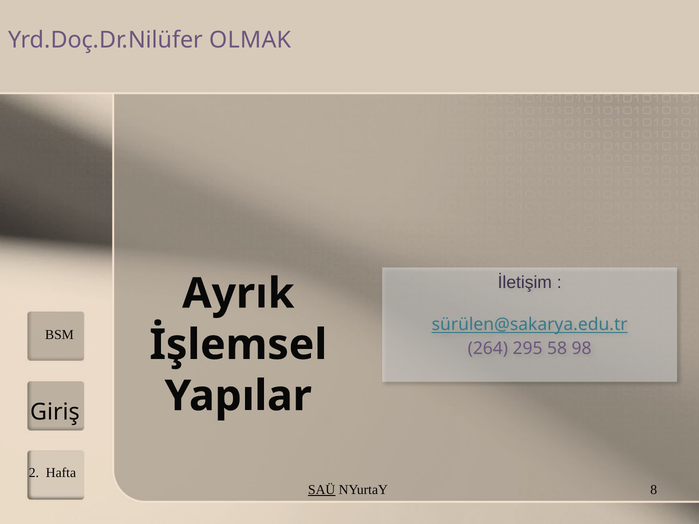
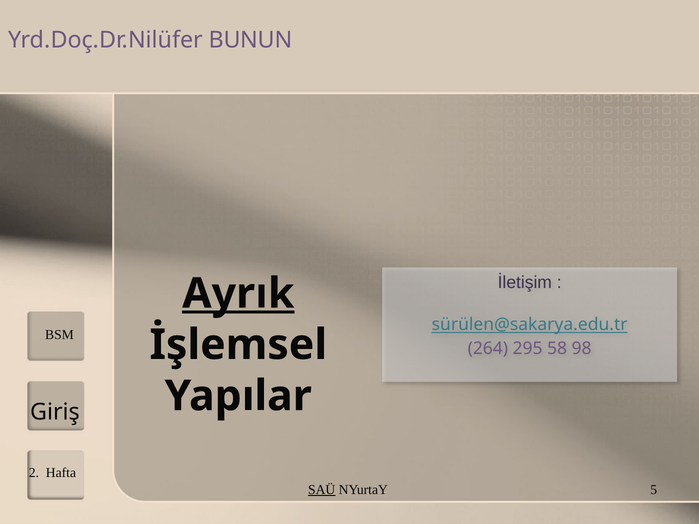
OLMAK: OLMAK -> BUNUN (251, 40)
Ayrık underline: none -> present (238, 294)
8: 8 -> 5 (654, 490)
